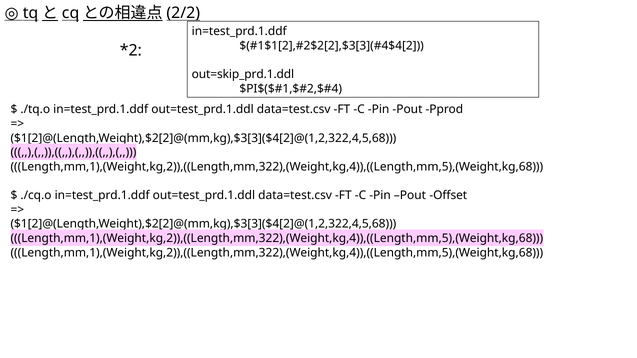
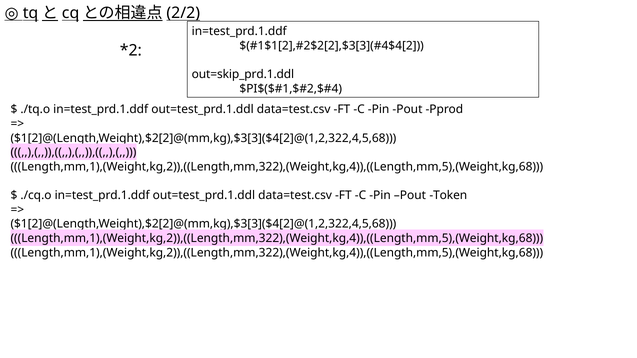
Offset: Offset -> Token (448, 196)
